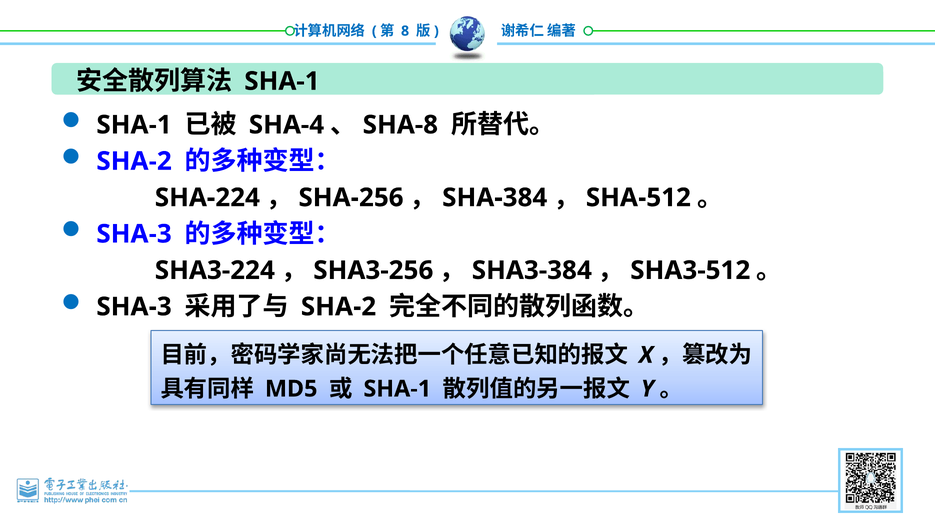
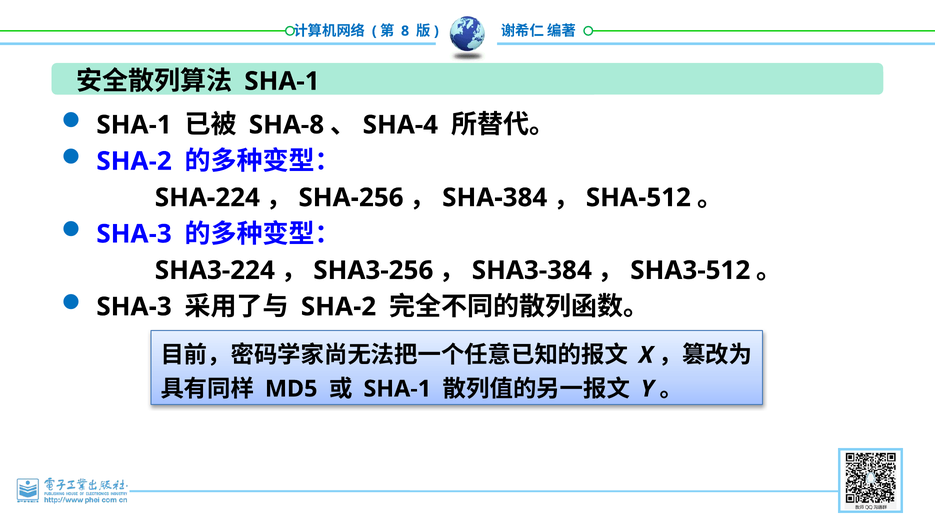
SHA-4: SHA-4 -> SHA-8 (286, 125)
SHA-8: SHA-8 -> SHA-4 (400, 125)
